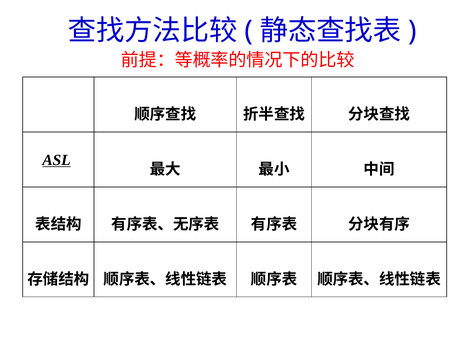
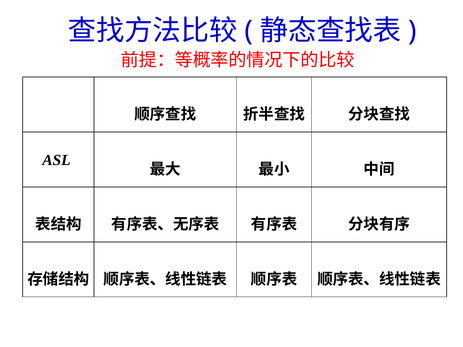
ASL underline: present -> none (56, 160)
